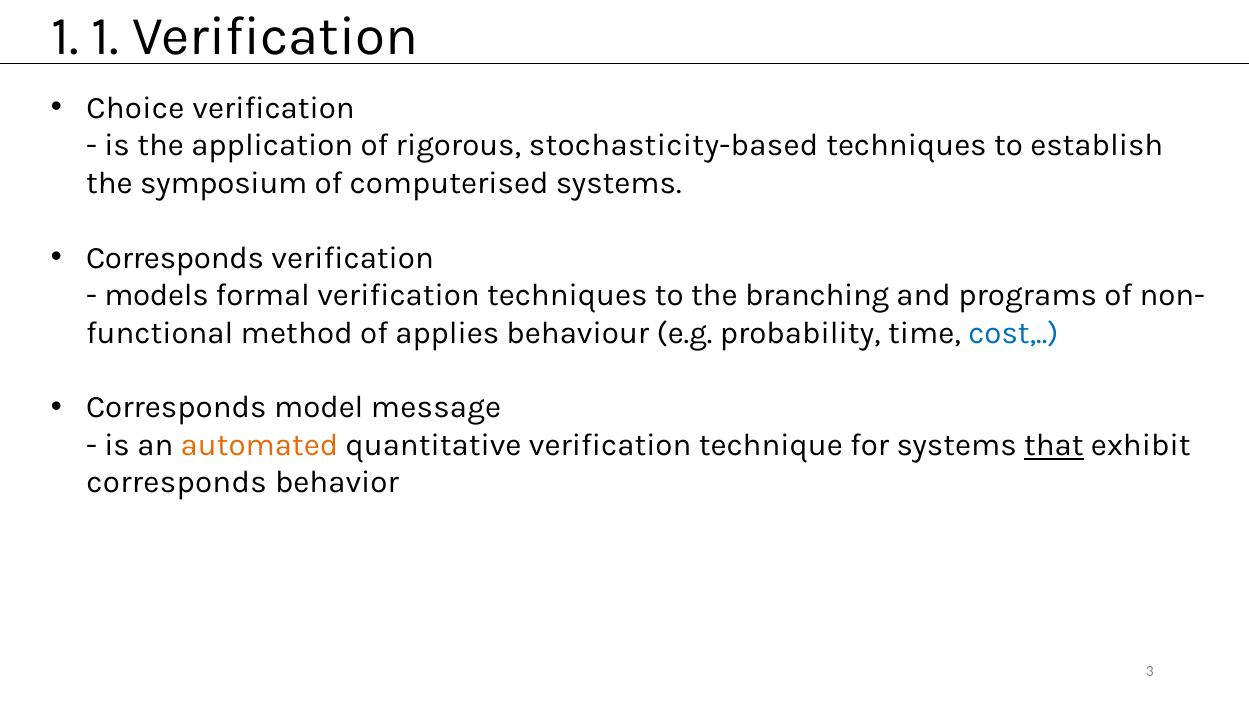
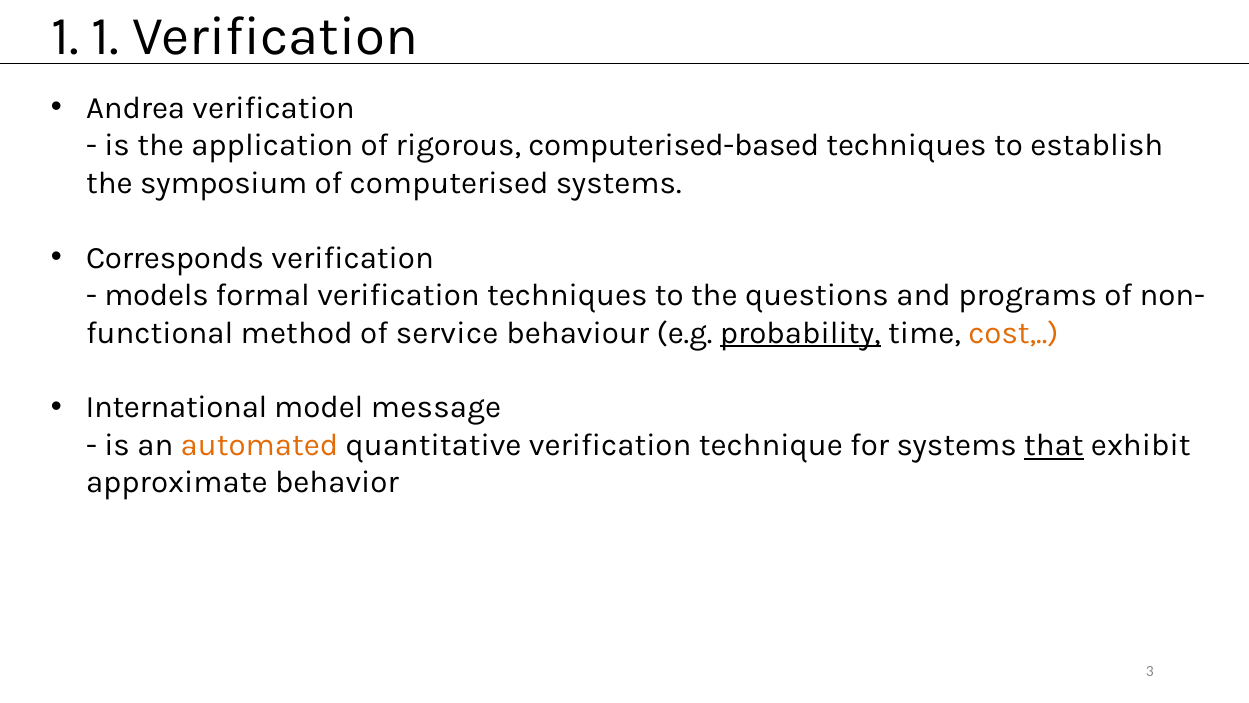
Choice: Choice -> Andrea (136, 108)
stochasticity-based: stochasticity-based -> computerised-based (674, 145)
branching: branching -> questions (817, 295)
applies: applies -> service (447, 332)
probability underline: none -> present (800, 332)
cost colour: blue -> orange (1013, 332)
Corresponds: Corresponds -> International (176, 407)
corresponds: corresponds -> approximate (177, 482)
